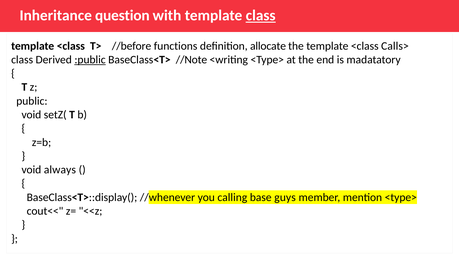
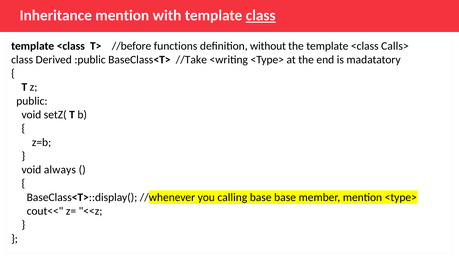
Inheritance question: question -> mention (122, 16)
allocate: allocate -> without (268, 46)
:public underline: present -> none (90, 60)
//Note: //Note -> //Take (191, 60)
base guys: guys -> base (285, 197)
